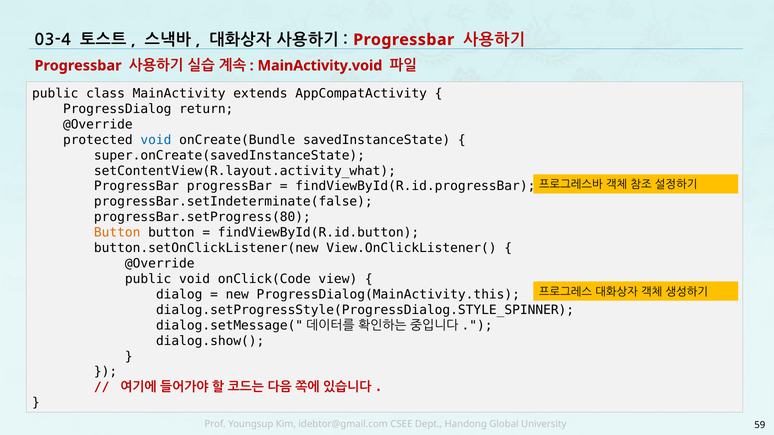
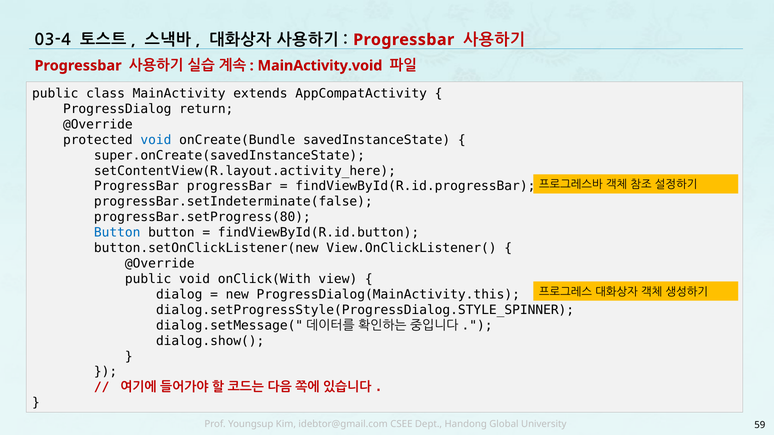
setContentView(R.layout.activity_what: setContentView(R.layout.activity_what -> setContentView(R.layout.activity_here (245, 171)
Button colour: orange -> blue (117, 233)
onClick(Code: onClick(Code -> onClick(With (264, 279)
